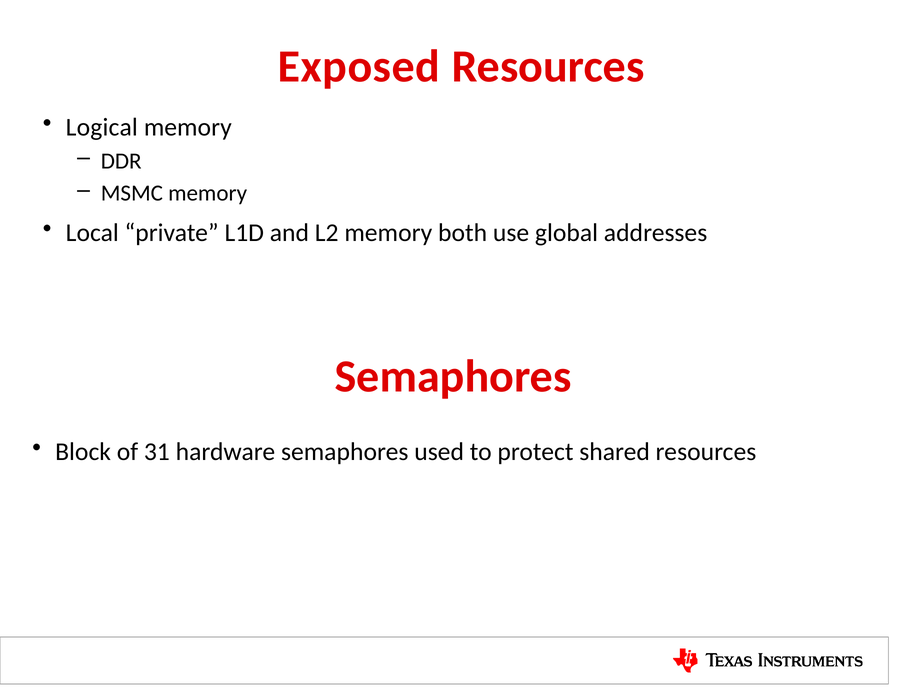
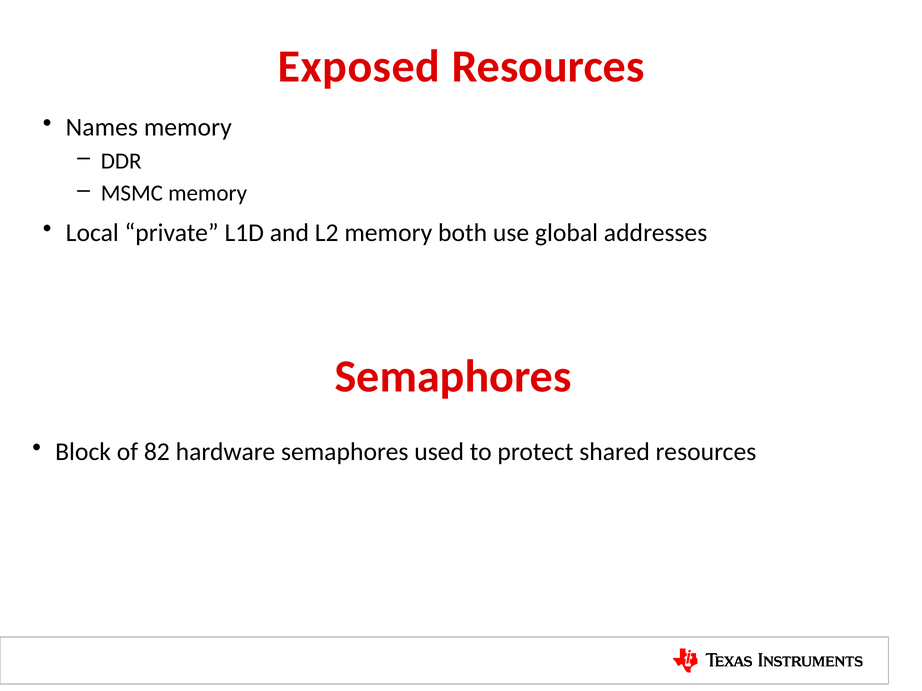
Logical: Logical -> Names (102, 128)
31: 31 -> 82 (157, 452)
